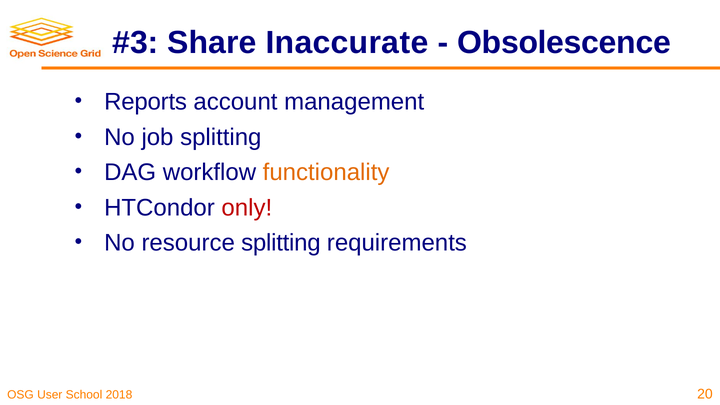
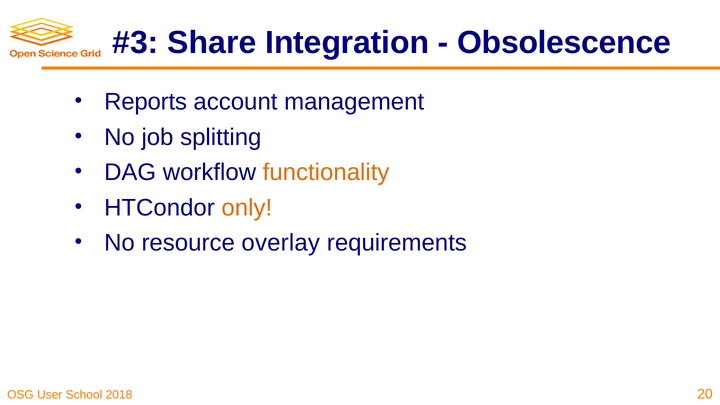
Inaccurate: Inaccurate -> Integration (347, 43)
only colour: red -> orange (247, 208)
resource splitting: splitting -> overlay (281, 243)
